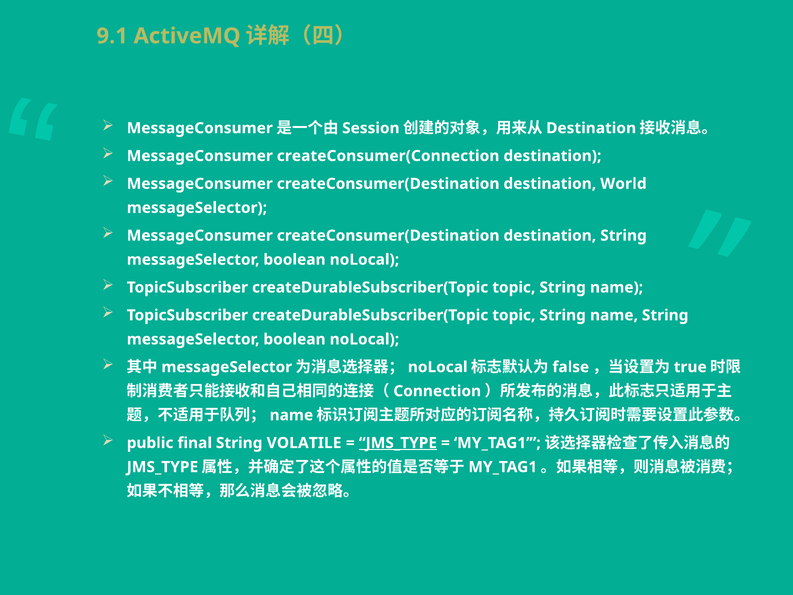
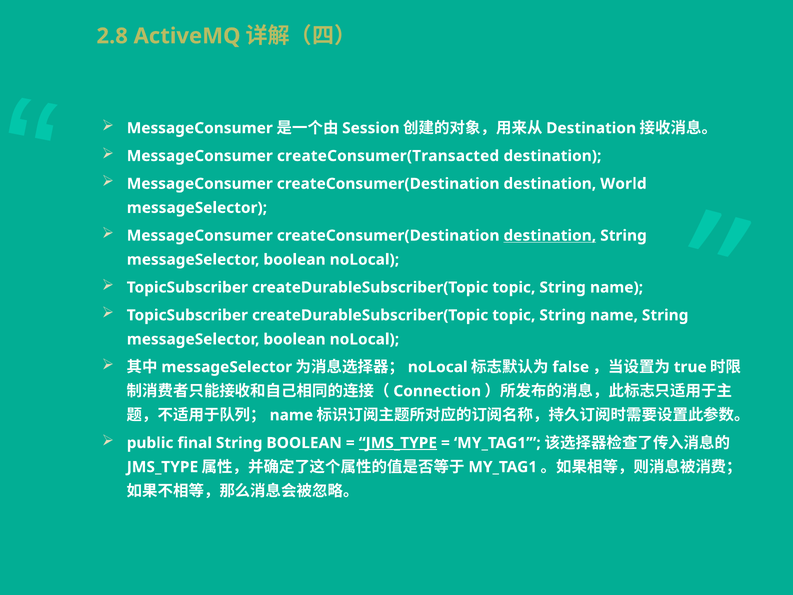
9.1: 9.1 -> 2.8 (112, 36)
createConsumer(Connection: createConsumer(Connection -> createConsumer(Transacted (388, 156)
destination underline: none -> present (550, 235)
String VOLATILE: VOLATILE -> BOOLEAN (304, 443)
